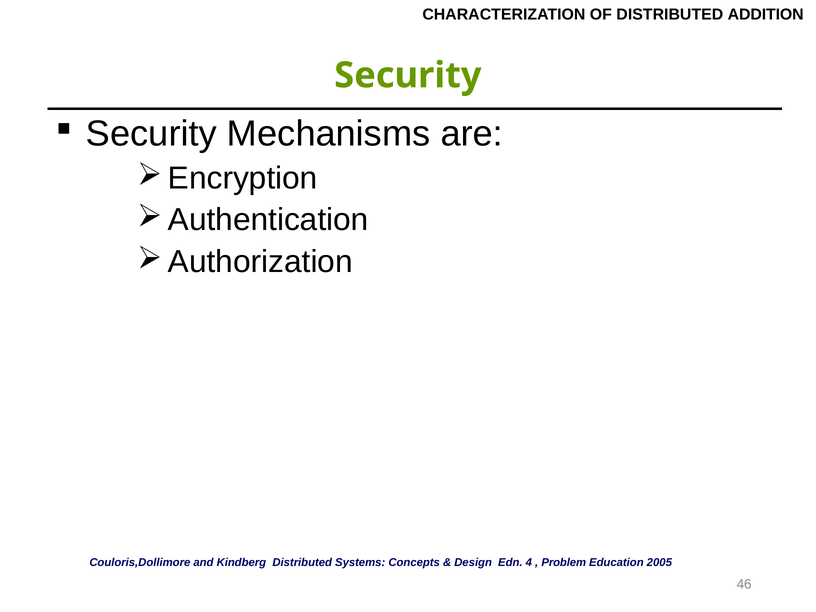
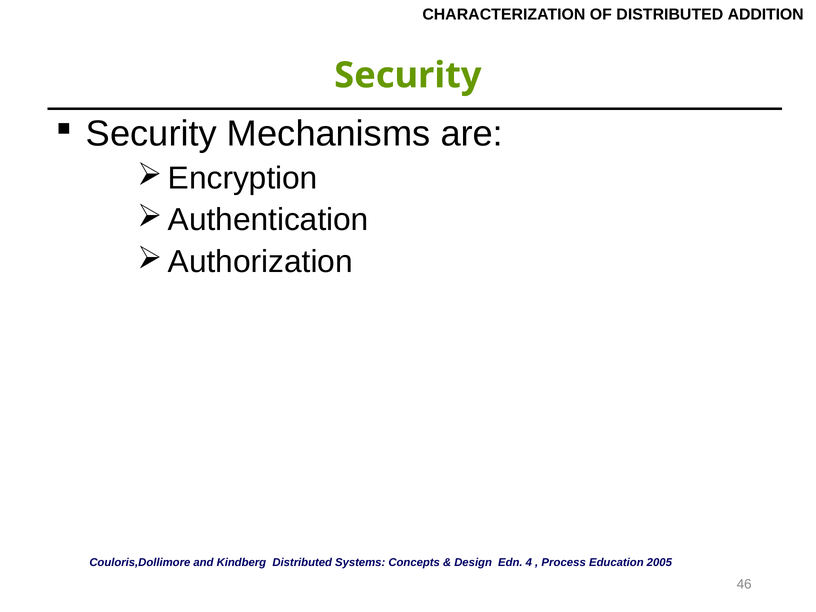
Problem: Problem -> Process (564, 563)
